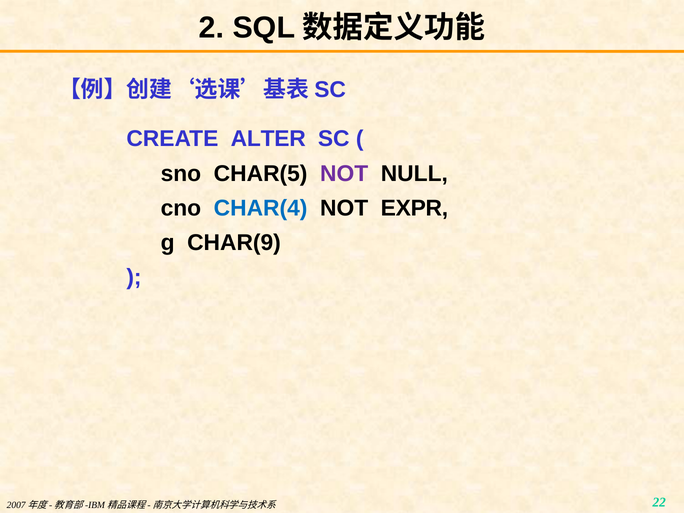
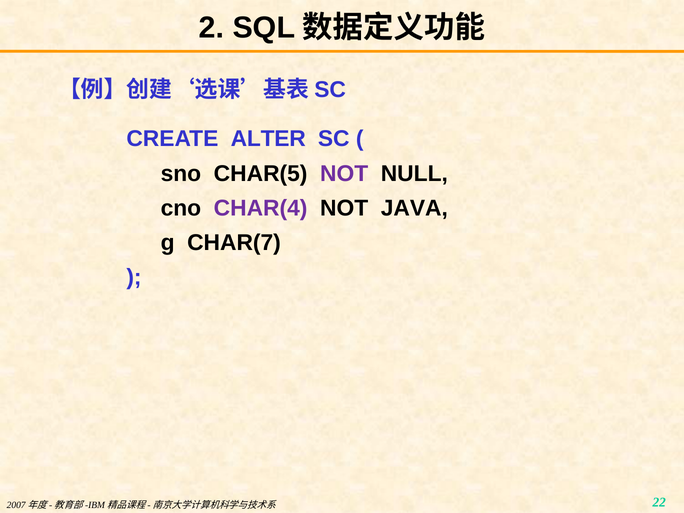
CHAR(4 colour: blue -> purple (261, 208)
EXPR: EXPR -> JAVA (414, 208)
CHAR(9: CHAR(9 -> CHAR(7 (234, 243)
